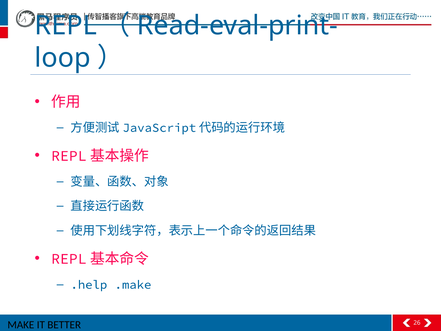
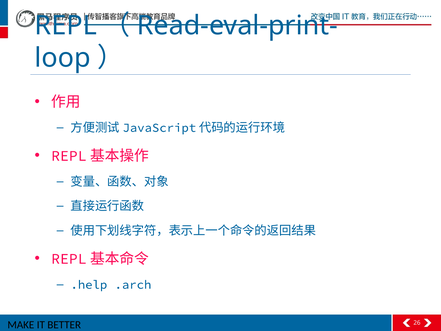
.make: .make -> .arch (133, 284)
